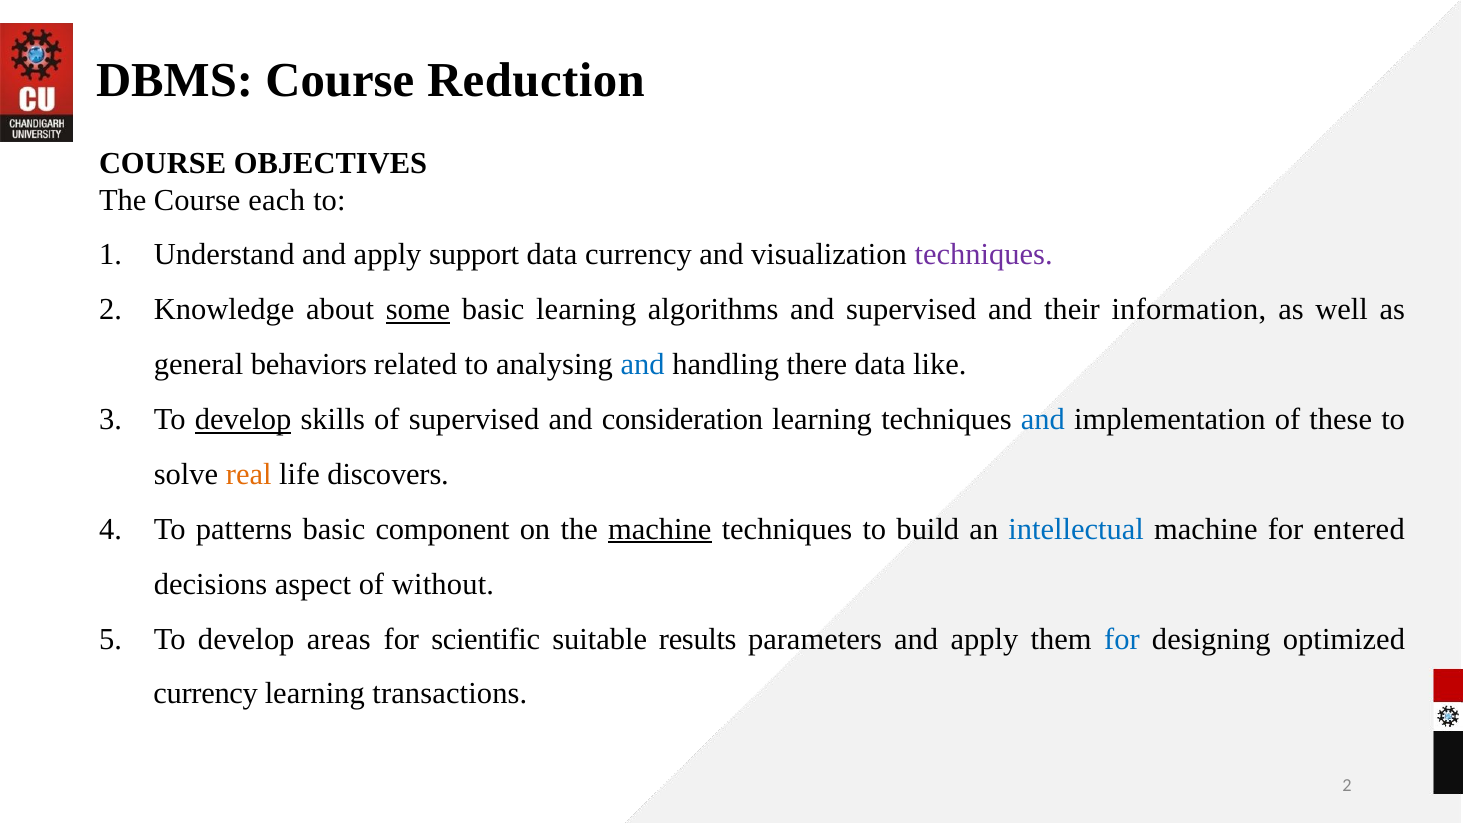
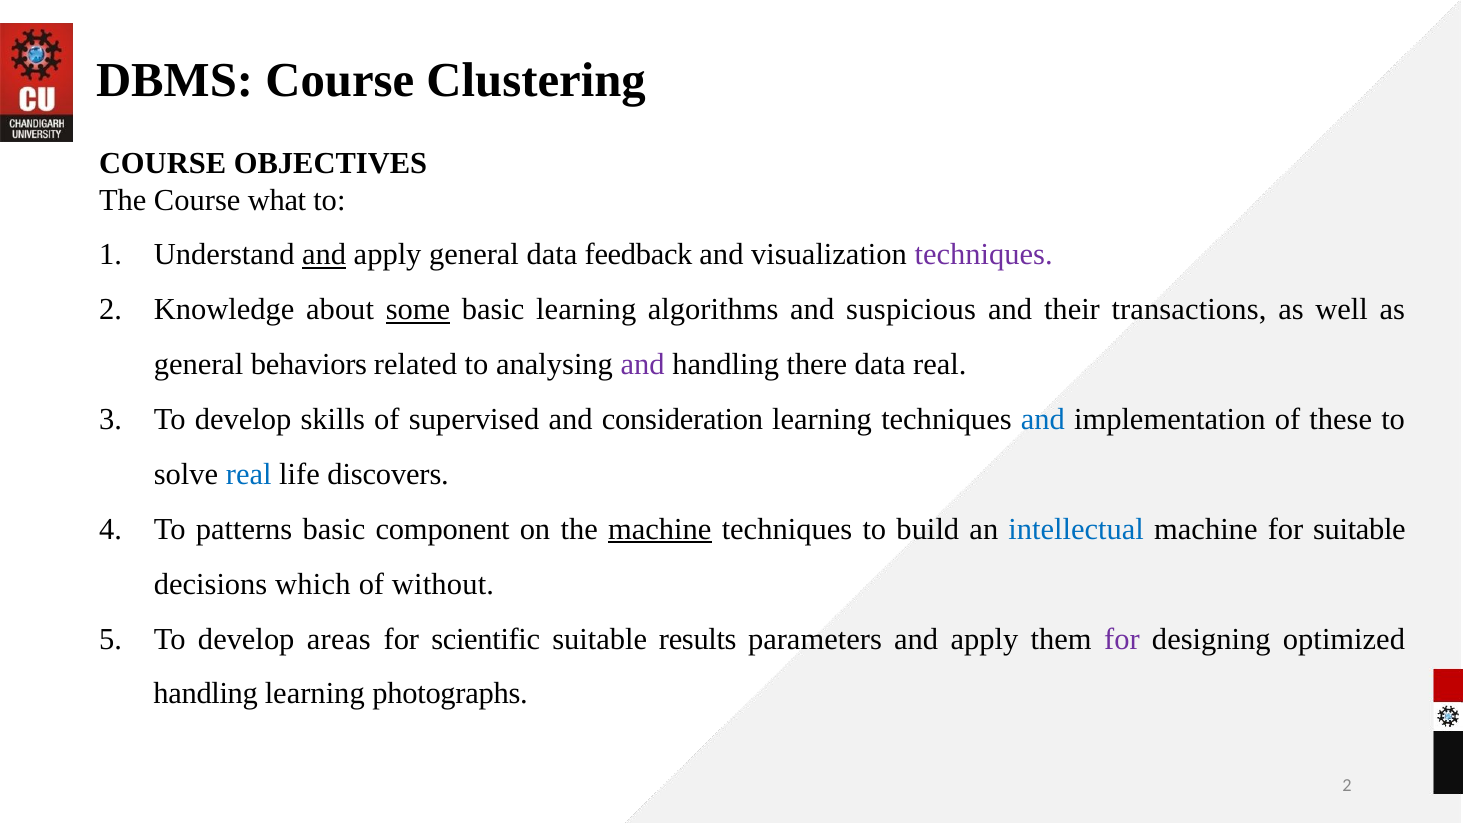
Reduction: Reduction -> Clustering (536, 81)
each: each -> what (277, 200)
and underline: none -> present (324, 255)
apply support: support -> general (474, 255)
data currency: currency -> feedback (639, 255)
and supervised: supervised -> suspicious (911, 310)
information: information -> transactions (1189, 310)
and colour: blue -> purple (643, 365)
data like: like -> real (940, 365)
develop underline: present -> none (243, 419)
real colour: orange -> blue (249, 474)
for entered: entered -> suitable (1359, 529)
aspect: aspect -> which (313, 584)
for colour: blue -> purple (1122, 639)
currency: currency -> handling (206, 694)
transactions: transactions -> photographs (450, 694)
